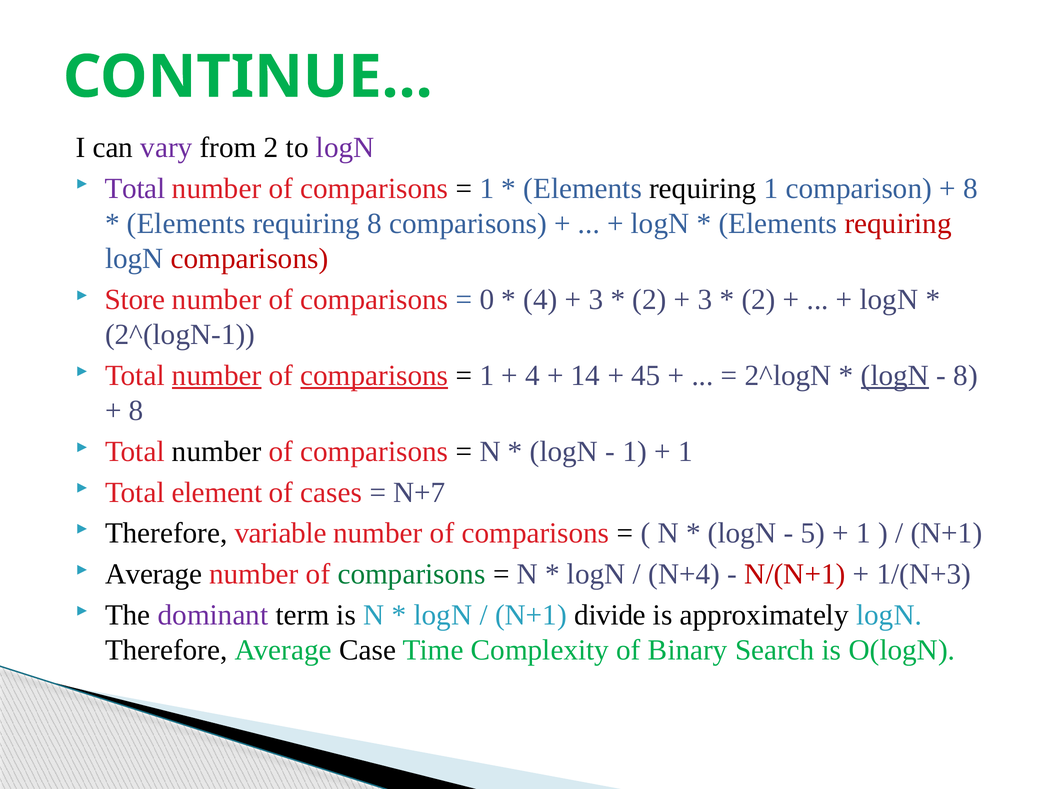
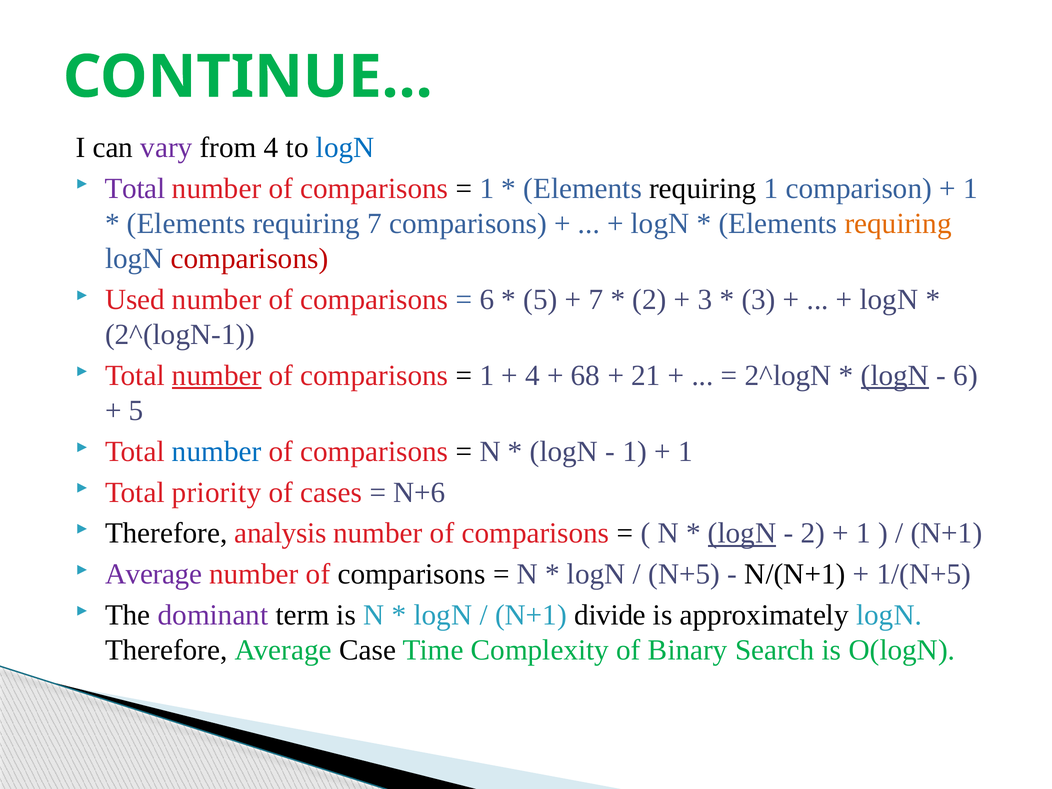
from 2: 2 -> 4 (271, 147)
logN colour: purple -> blue (345, 147)
8: 8 -> 1 (970, 188)
requiring 8: 8 -> 7 (375, 223)
requiring colour: red -> orange (898, 223)
Store: Store -> Used (135, 299)
0: 0 -> 6 (487, 299)
4: 4 -> 5 (540, 299)
3: 3 -> 7 (596, 299)
2: 2 -> 3 (759, 299)
comparisons underline: present -> none (374, 375)
14: 14 -> 68 (586, 375)
45: 45 -> 21 (646, 375)
8: 8 -> 6 (966, 375)
8: 8 -> 5 (136, 411)
number colour: black -> blue (217, 451)
element: element -> priority (217, 492)
N+7: N+7 -> N+6 (419, 492)
variable: variable -> analysis (281, 533)
logN underline: none -> present (742, 533)
5: 5 -> 2 (813, 533)
Average colour: black -> purple (154, 574)
comparisons colour: green -> black (412, 574)
N+4: N+4 -> N+5 (684, 574)
N/(N+1 colour: red -> black (795, 574)
1/(N+3: 1/(N+3 -> 1/(N+5 (924, 574)
